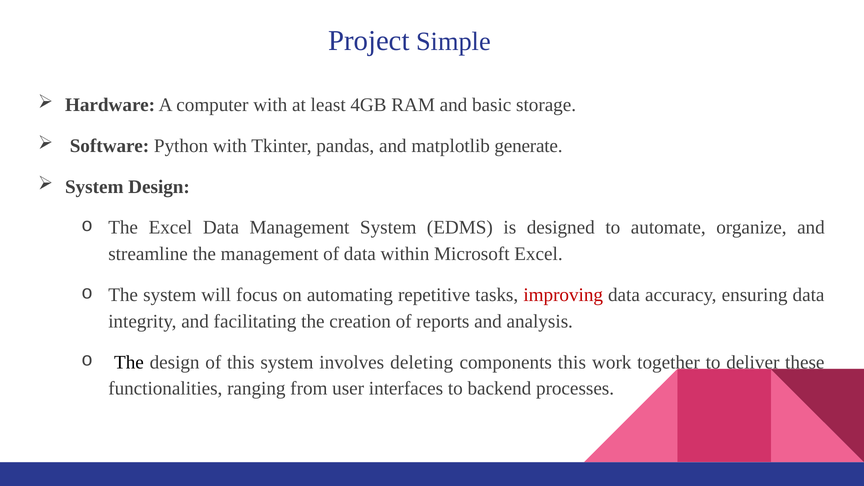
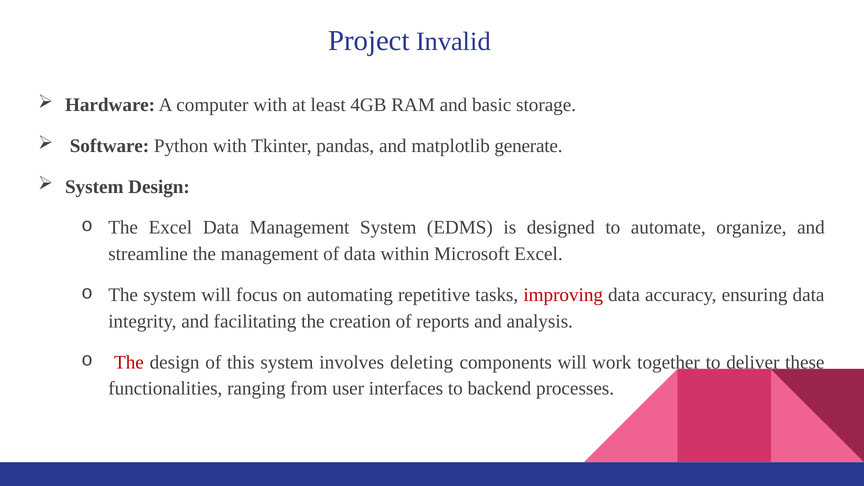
Simple: Simple -> Invalid (453, 42)
The colour: black -> red (129, 362)
components this: this -> will (572, 362)
